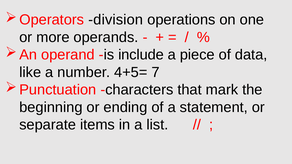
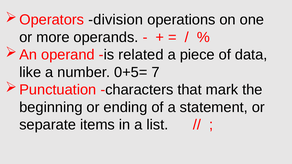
include: include -> related (141, 55)
4+5=: 4+5= -> 0+5= (131, 72)
